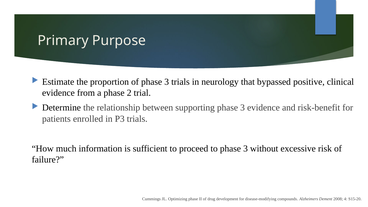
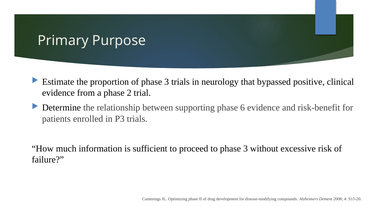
supporting phase 3: 3 -> 6 (243, 108)
